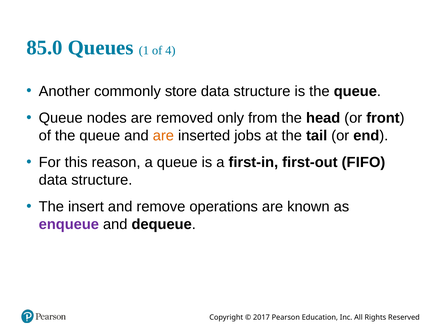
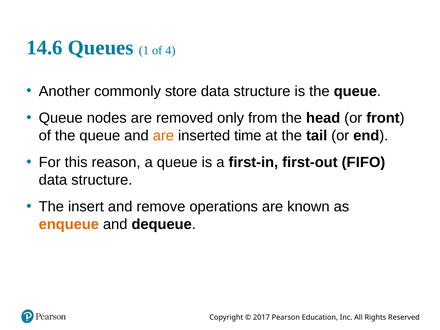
85.0: 85.0 -> 14.6 (45, 48)
jobs: jobs -> time (248, 136)
enqueue colour: purple -> orange (69, 224)
